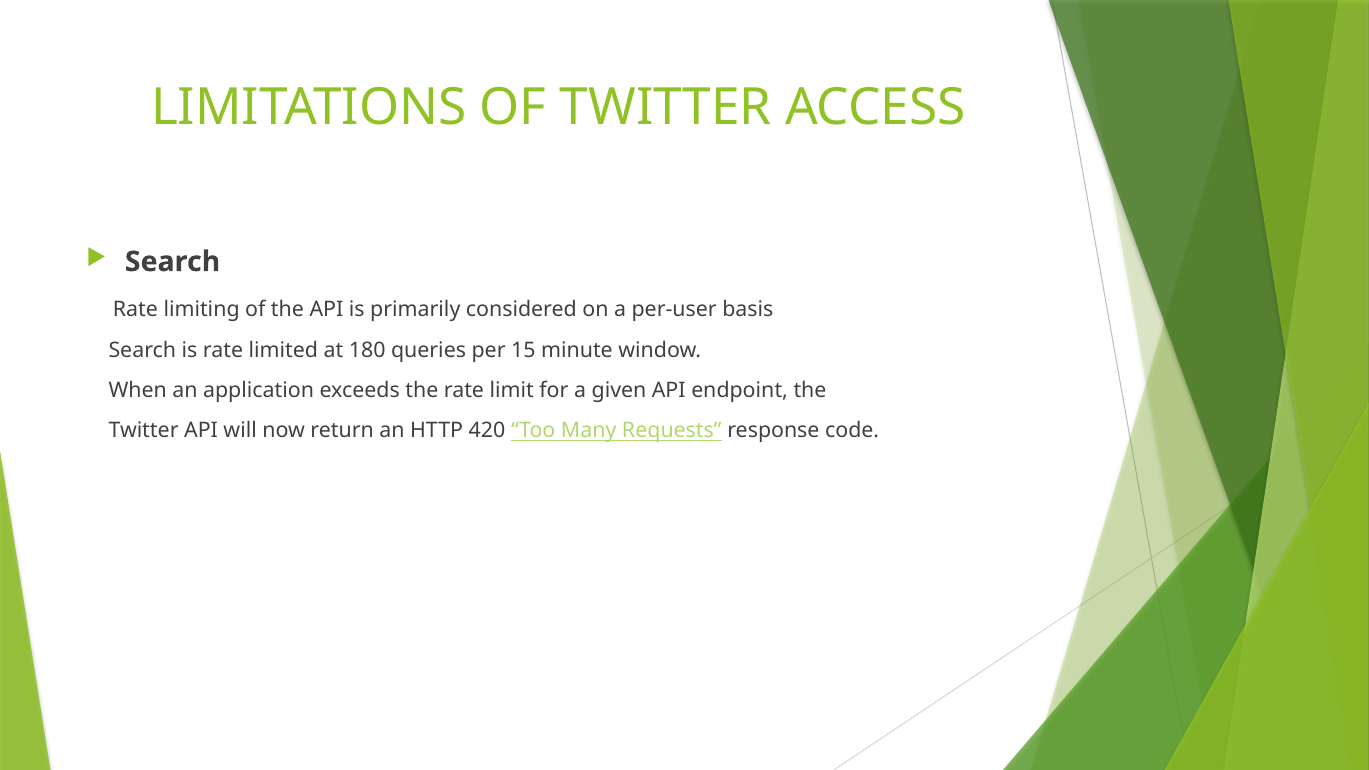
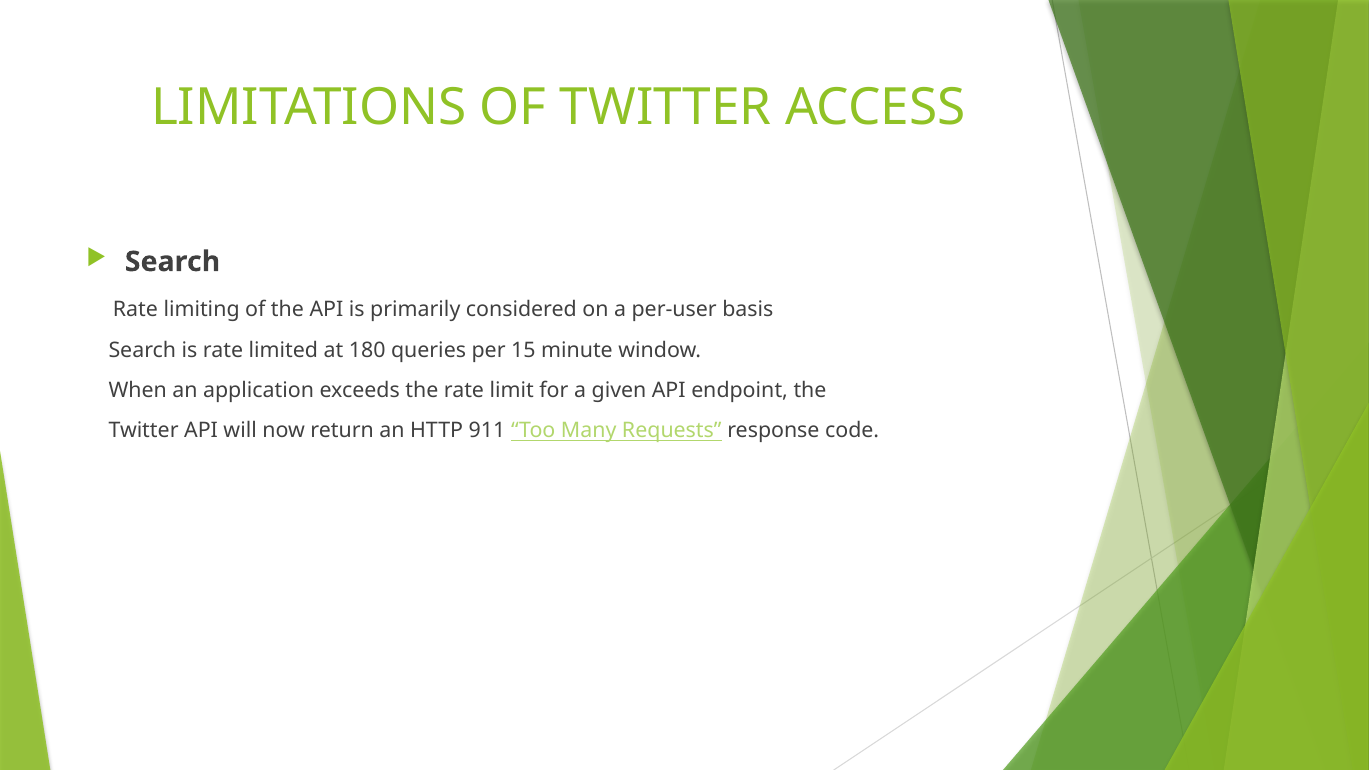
420: 420 -> 911 (487, 430)
